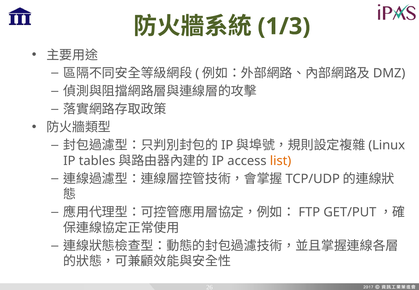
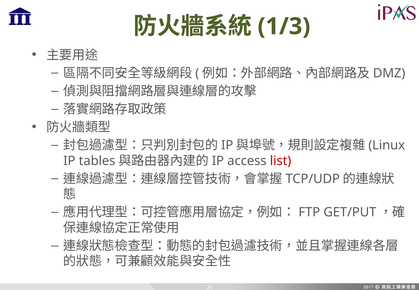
list colour: orange -> red (281, 161)
